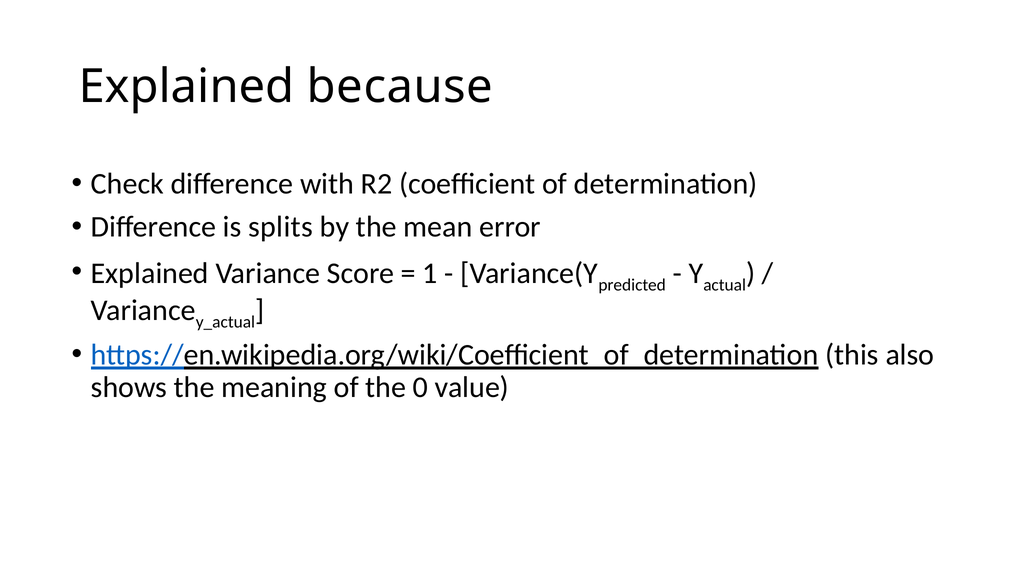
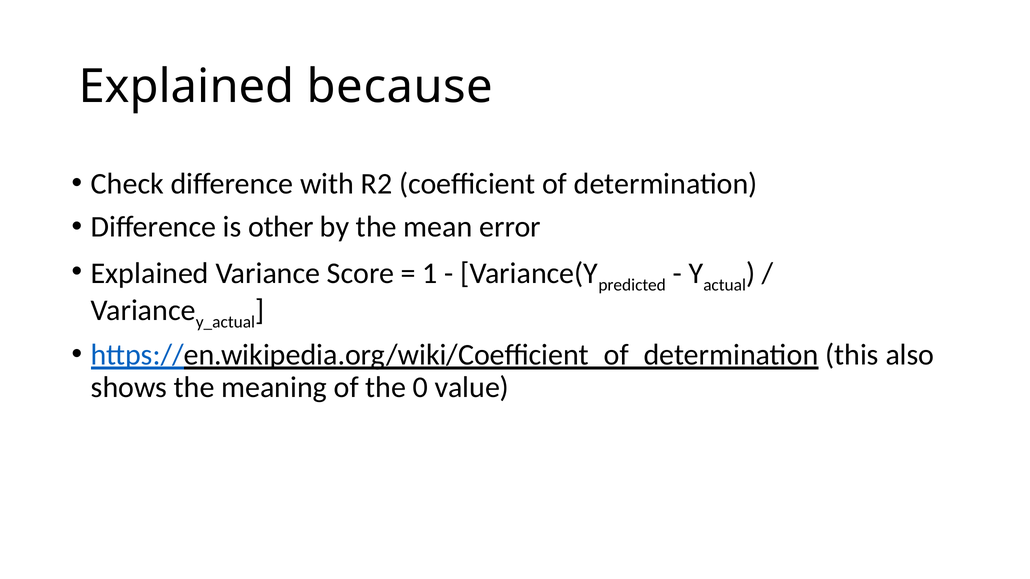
splits: splits -> other (281, 227)
